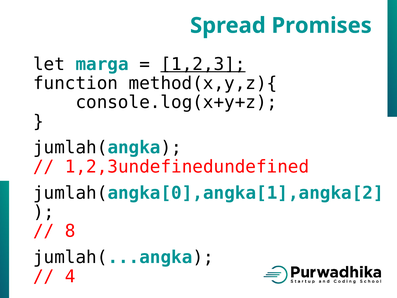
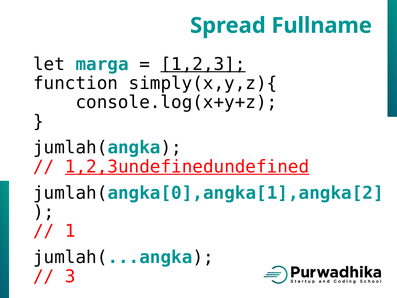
Promises: Promises -> Fullname (322, 26)
method(x,y,z){: method(x,y,z){ -> simply(x,y,z){ (203, 83)
1,2,3undefinedundefined underline: none -> present (187, 167)
8: 8 -> 1 (70, 231)
4: 4 -> 3 (70, 276)
